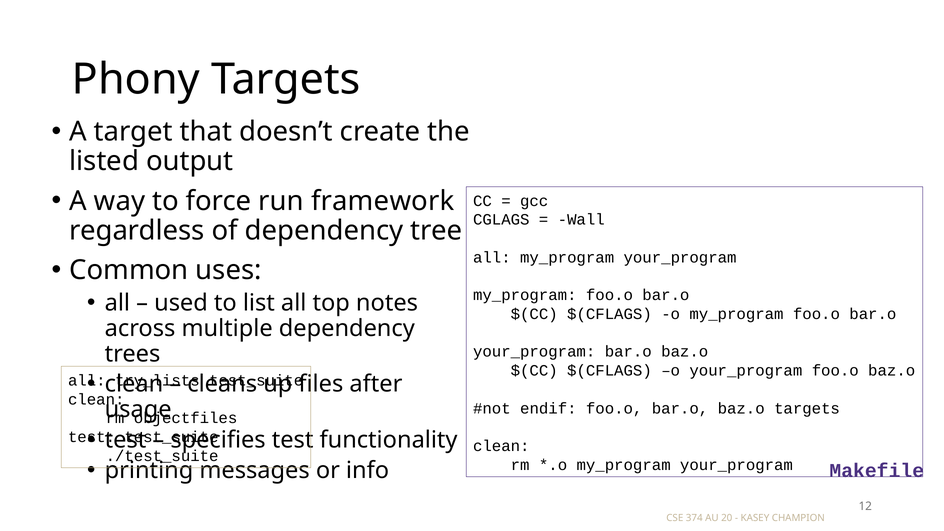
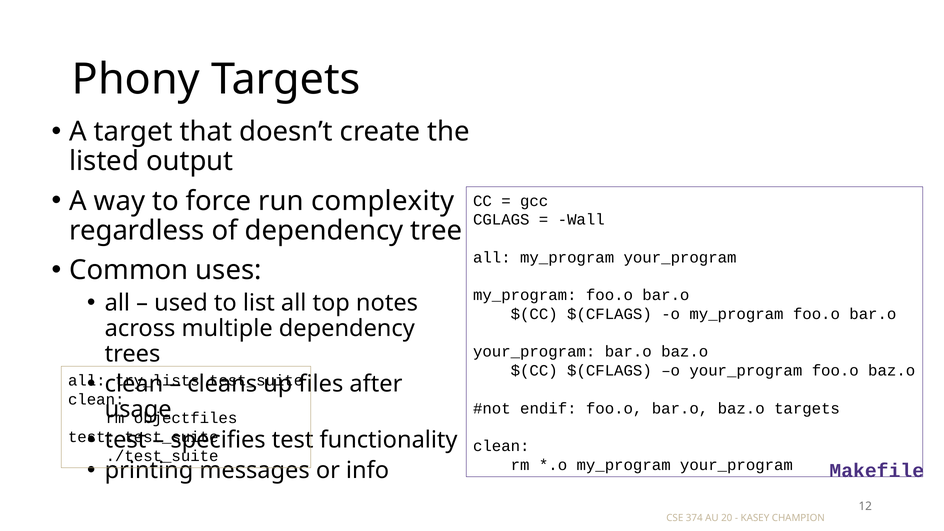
framework: framework -> complexity (383, 201)
